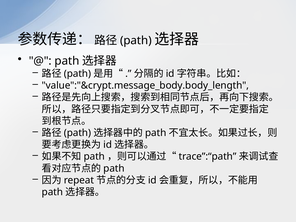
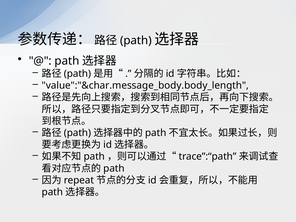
value":"&crypt.message_body.body_length: value":"&crypt.message_body.body_length -> value":"&char.message_body.body_length (145, 85)
